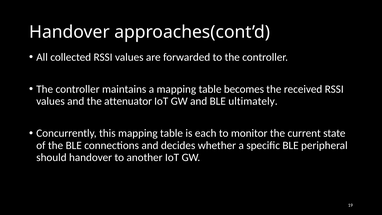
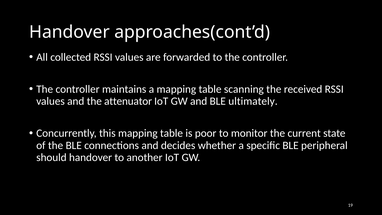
becomes: becomes -> scanning (244, 89)
each: each -> poor (206, 133)
